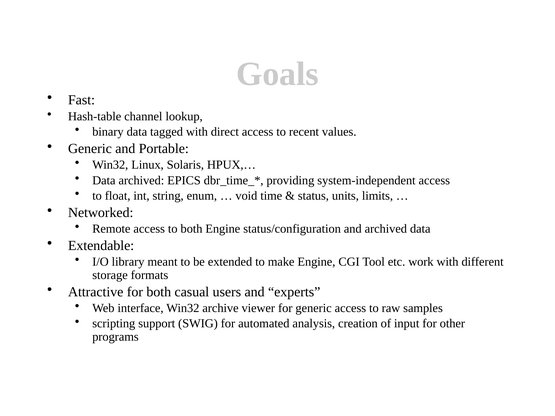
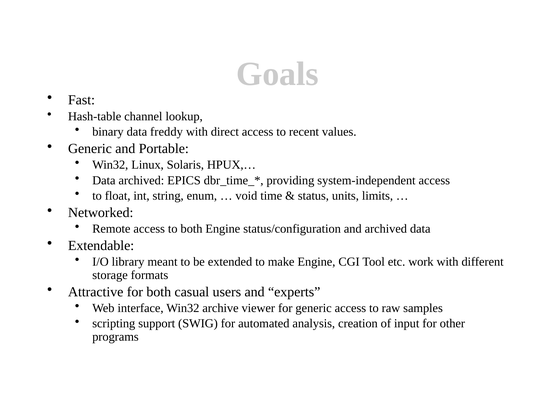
tagged: tagged -> freddy (167, 132)
